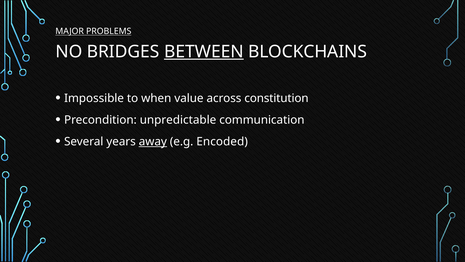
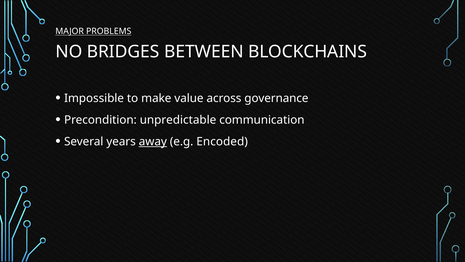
BETWEEN underline: present -> none (204, 52)
when: when -> make (156, 98)
constitution: constitution -> governance (276, 98)
